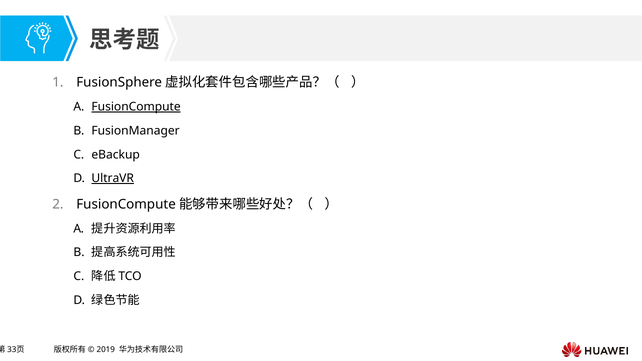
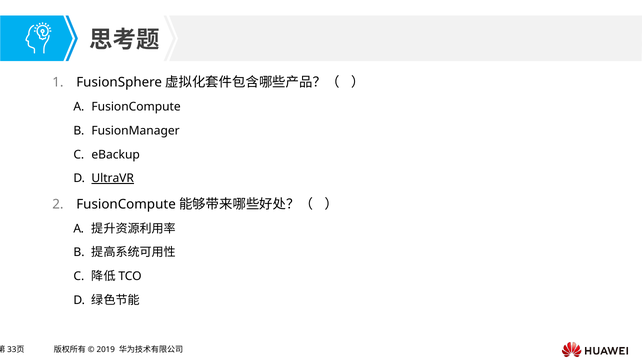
FusionCompute underline: present -> none (136, 107)
